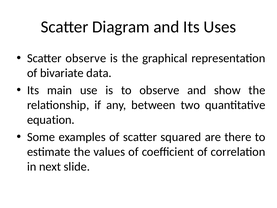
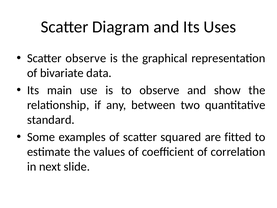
equation: equation -> standard (51, 120)
there: there -> fitted (238, 137)
